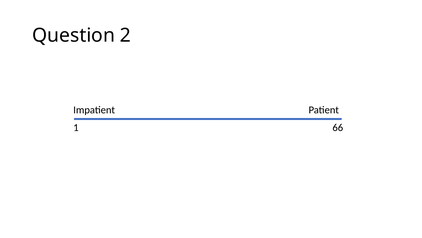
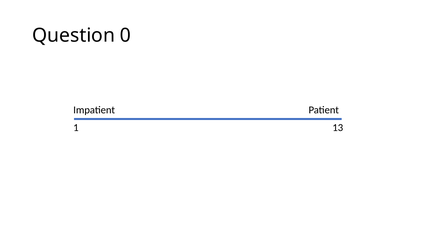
2: 2 -> 0 (126, 35)
66: 66 -> 13 (338, 127)
